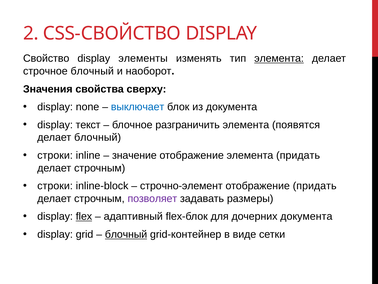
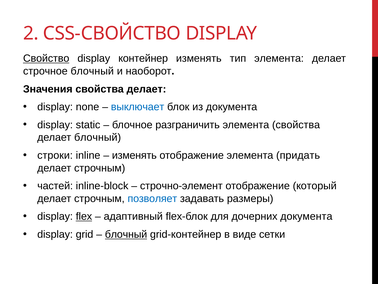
Свойство underline: none -> present (46, 58)
элементы: элементы -> контейнер (143, 58)
элемента underline: present -> none (279, 58)
Значения свойства сверху: сверху -> делает (146, 89)
текст: текст -> static (88, 125)
элемента появятся: появятся -> свойства (296, 125)
значение: значение -> изменять (134, 155)
строки: строки -> частей (55, 186)
отображение придать: придать -> который (315, 186)
позволяет colour: purple -> blue (152, 198)
